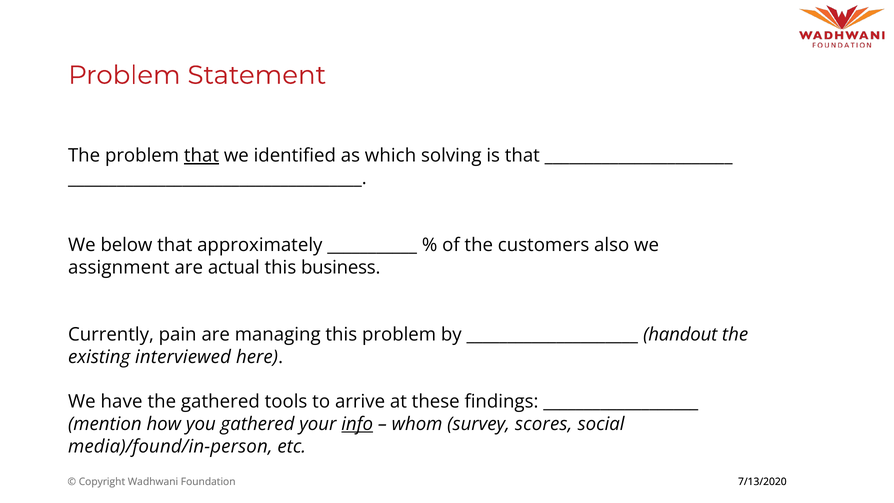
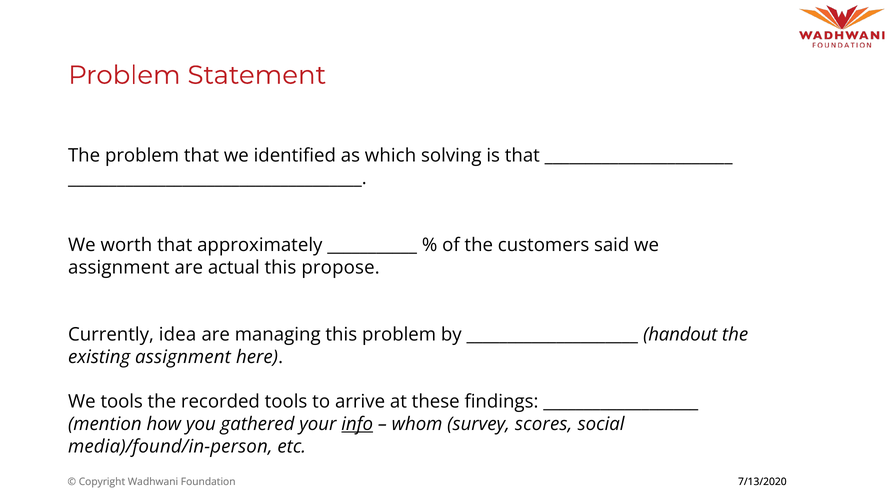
that underline: present -> none (201, 156)
below: below -> worth (126, 245)
also: also -> said (612, 245)
business: business -> propose (341, 267)
pain: pain -> idea (178, 335)
existing interviewed: interviewed -> assignment (183, 357)
We have: have -> tools (122, 402)
the gathered: gathered -> recorded (220, 402)
